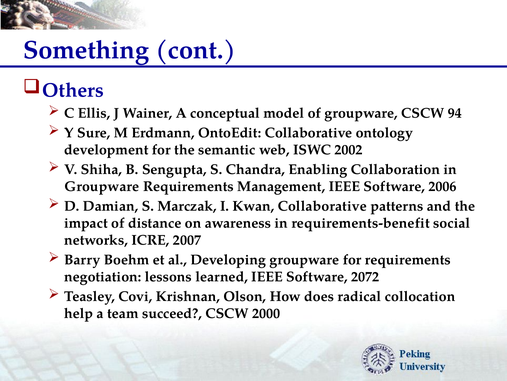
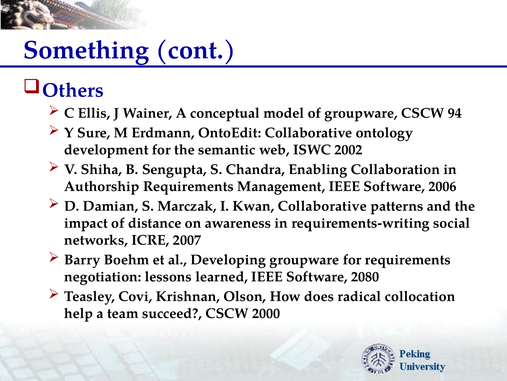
Groupware: Groupware -> Authorship (102, 186)
requirements-benefit: requirements-benefit -> requirements-writing (361, 223)
2072: 2072 -> 2080 (365, 276)
